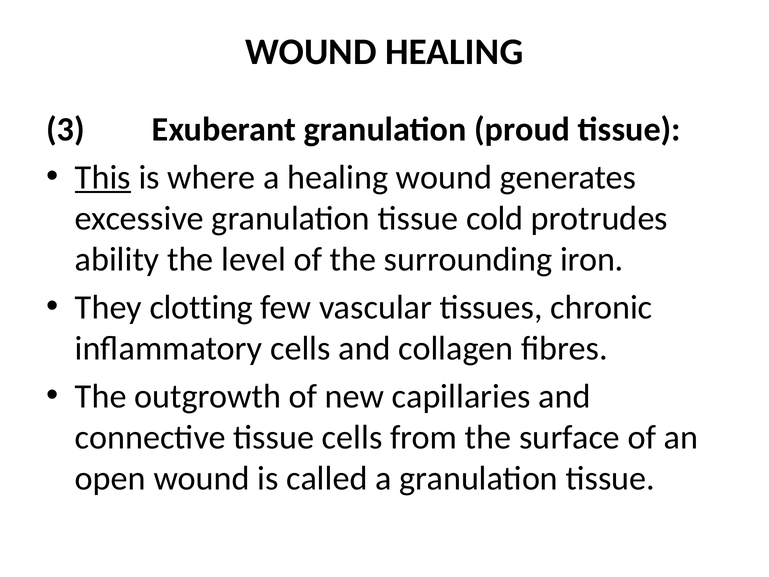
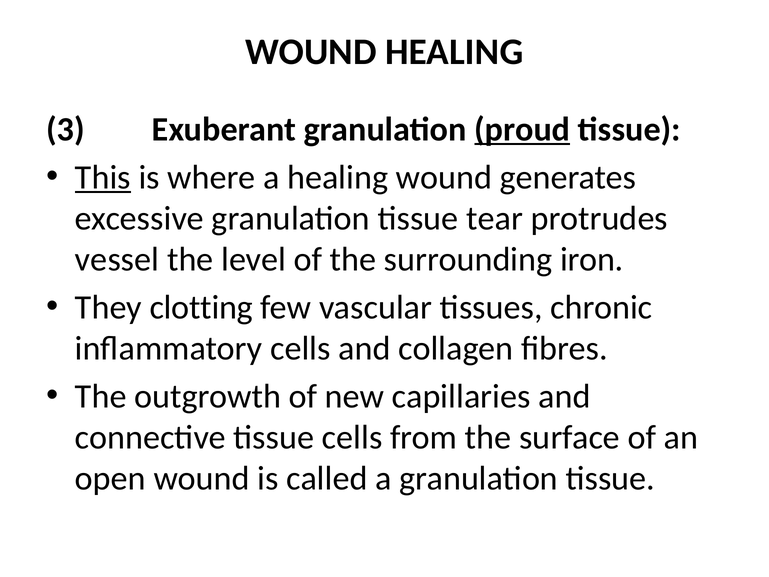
proud underline: none -> present (522, 129)
cold: cold -> tear (495, 218)
ability: ability -> vessel (117, 259)
